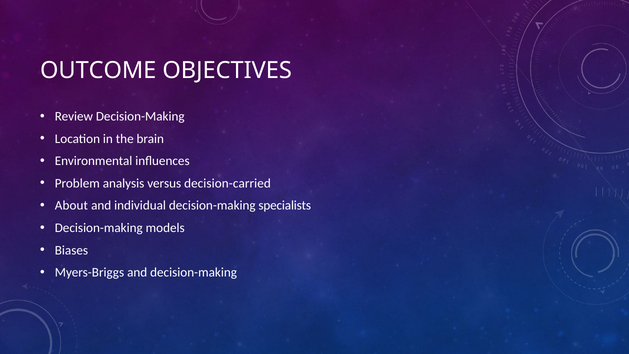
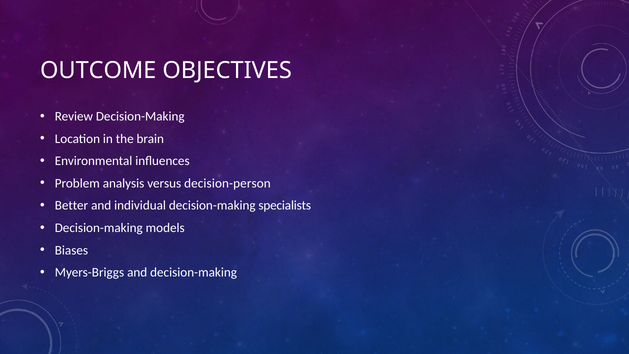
decision-carried: decision-carried -> decision-person (227, 183)
About: About -> Better (72, 206)
